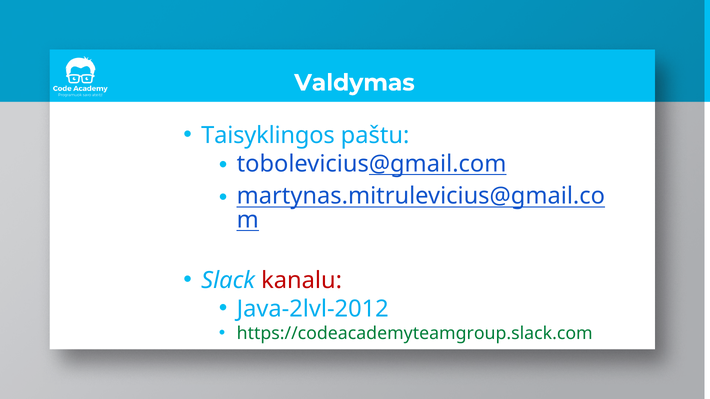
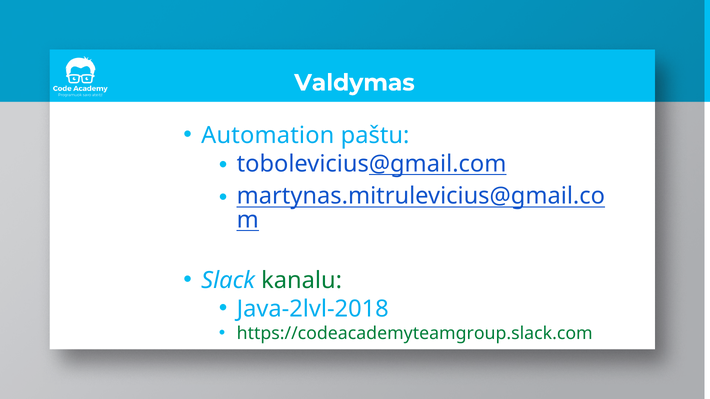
Taisyklingos: Taisyklingos -> Automation (268, 136)
kanalu colour: red -> green (302, 281)
Java-2lvl-2012: Java-2lvl-2012 -> Java-2lvl-2018 (313, 309)
